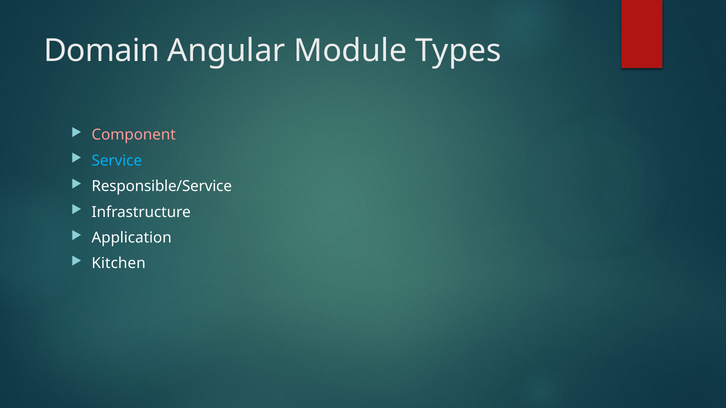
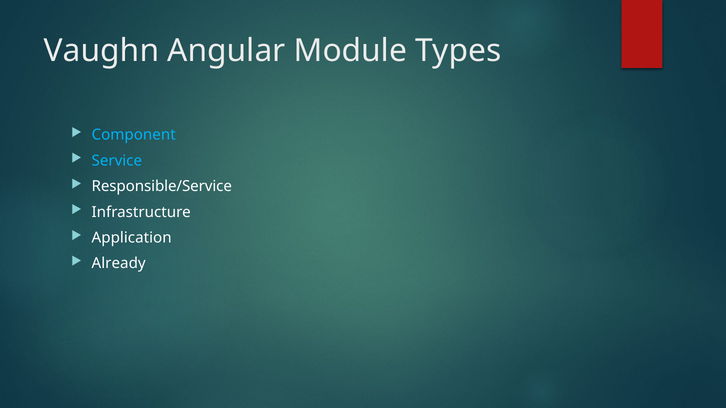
Domain: Domain -> Vaughn (102, 51)
Component colour: pink -> light blue (134, 135)
Kitchen: Kitchen -> Already (119, 264)
